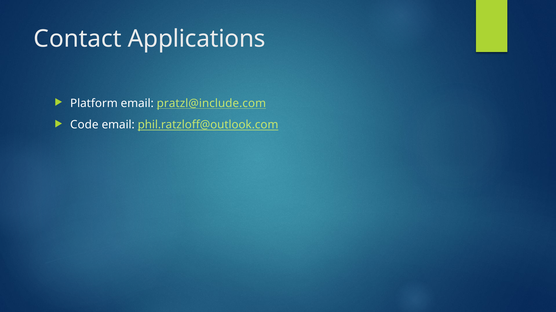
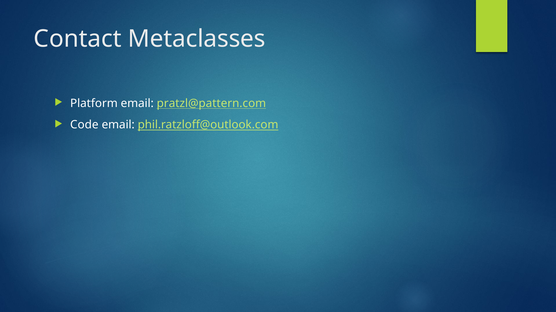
Applications: Applications -> Metaclasses (197, 39)
pratzl@include.com: pratzl@include.com -> pratzl@pattern.com (211, 103)
